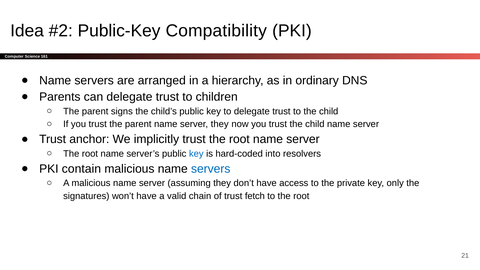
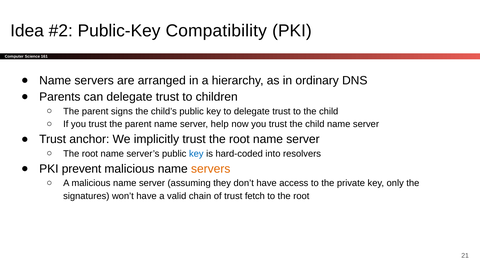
server they: they -> help (220, 124)
contain: contain -> prevent (82, 169)
servers colour: blue -> orange (211, 169)
